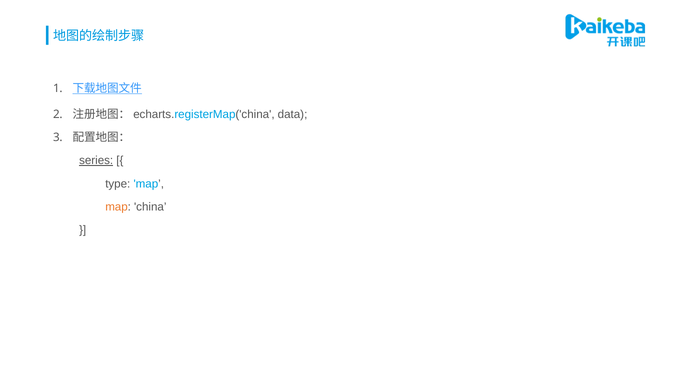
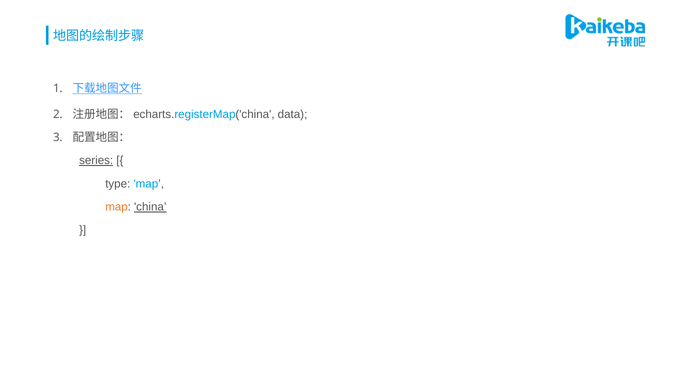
china underline: none -> present (150, 207)
